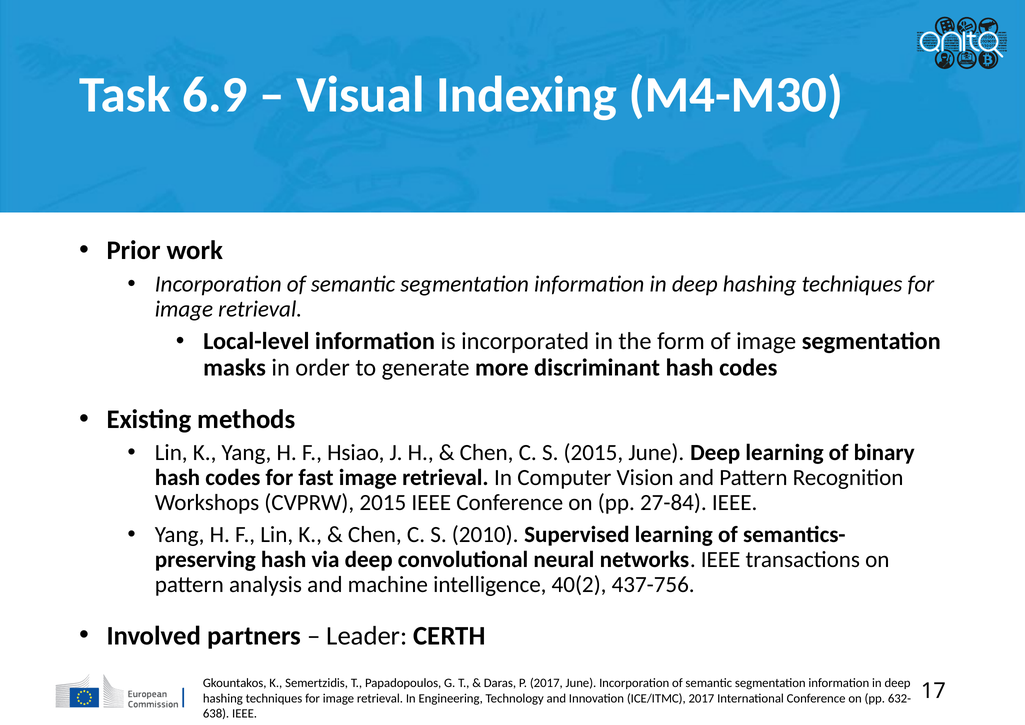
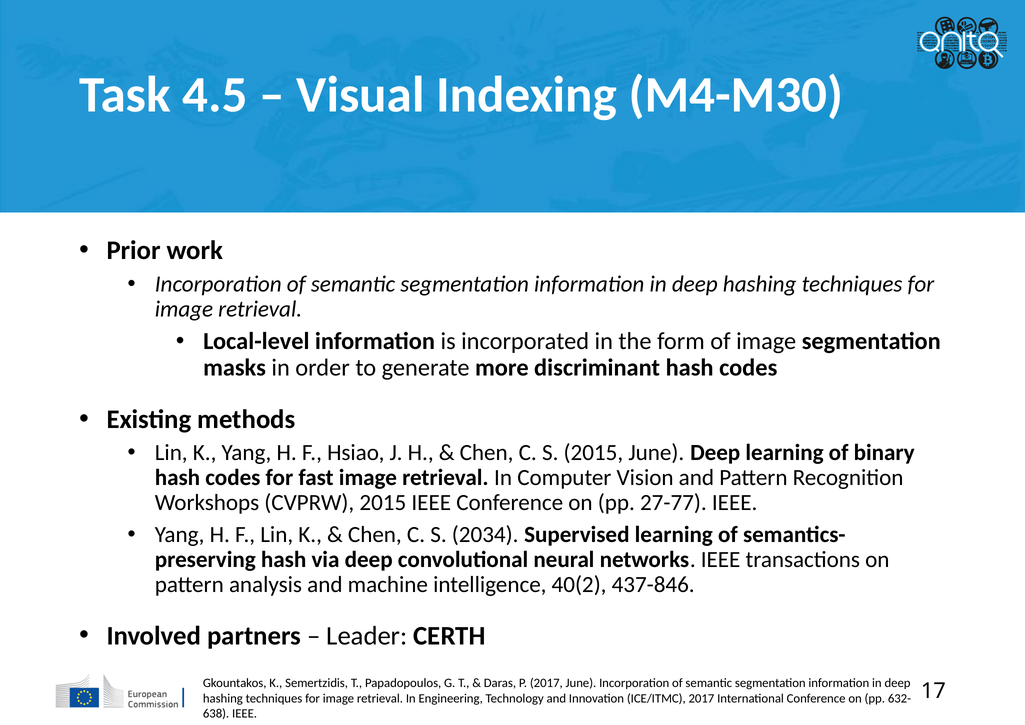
6.9: 6.9 -> 4.5 (215, 95)
27-84: 27-84 -> 27-77 (673, 503)
2010: 2010 -> 2034 (485, 534)
437-756: 437-756 -> 437-846 (653, 584)
